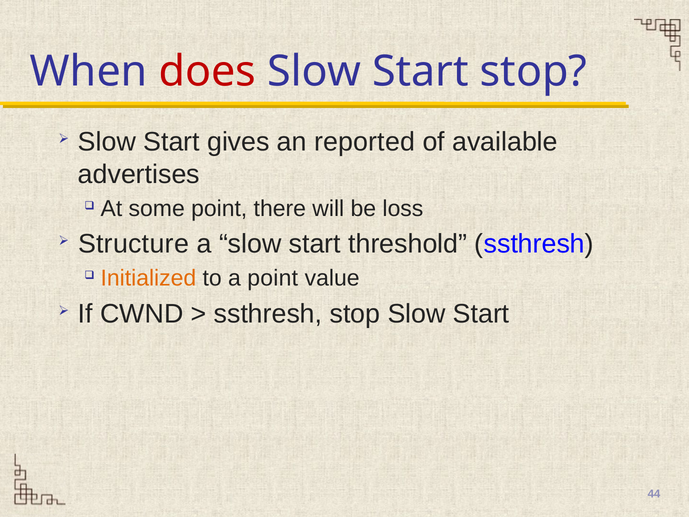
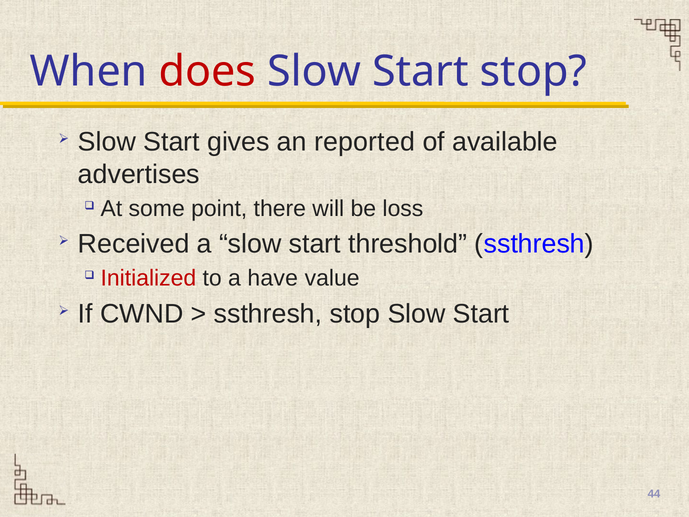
Structure: Structure -> Received (134, 244)
Initialized colour: orange -> red (148, 278)
a point: point -> have (273, 278)
